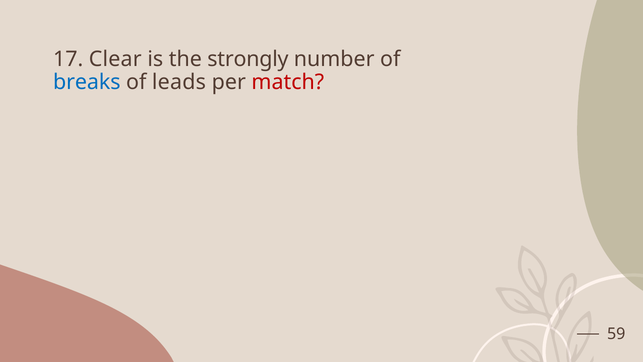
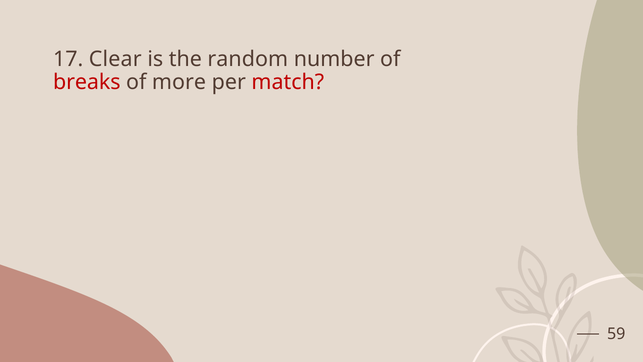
strongly: strongly -> random (248, 59)
breaks colour: blue -> red (87, 82)
leads: leads -> more (179, 82)
